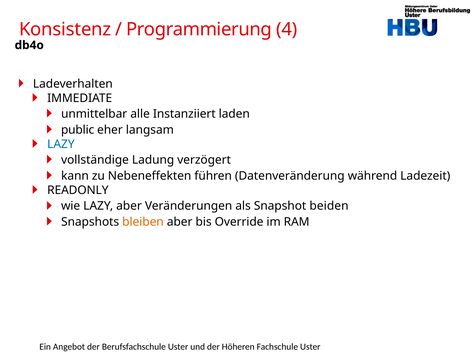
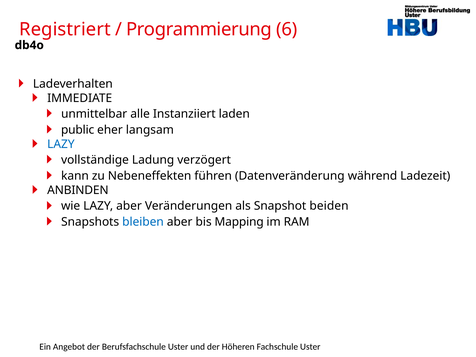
Konsistenz: Konsistenz -> Registriert (65, 29)
4: 4 -> 6 (287, 29)
READONLY: READONLY -> ANBINDEN (78, 190)
bleiben colour: orange -> blue (143, 222)
Override: Override -> Mapping (239, 222)
